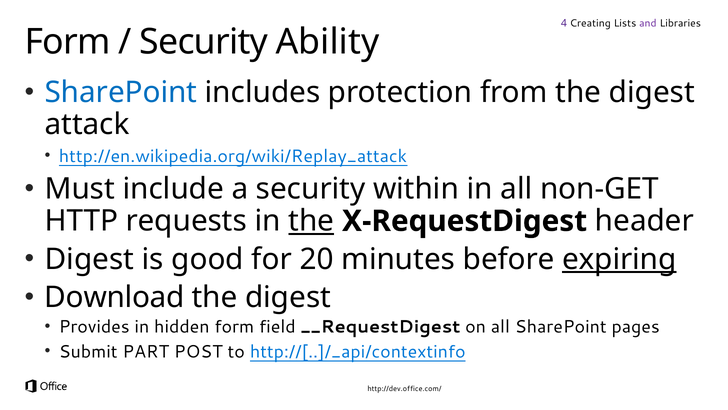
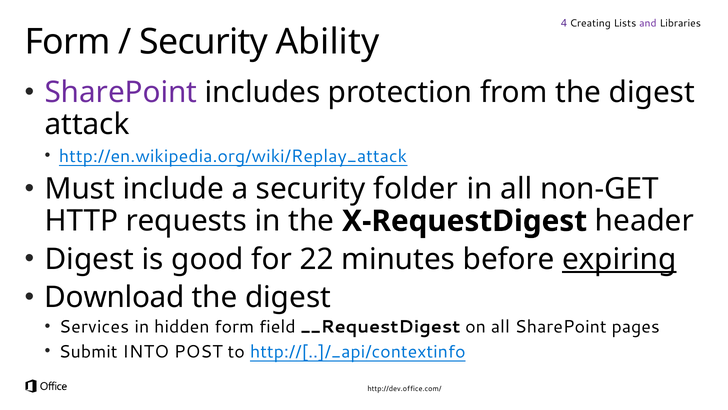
SharePoint colour: blue -> purple (121, 92)
within: within -> folder (416, 189)
the underline: present -> none (311, 221)
20: 20 -> 22 (317, 259)
Provides: Provides -> Services (94, 326)
PART: PART -> INTO (146, 351)
